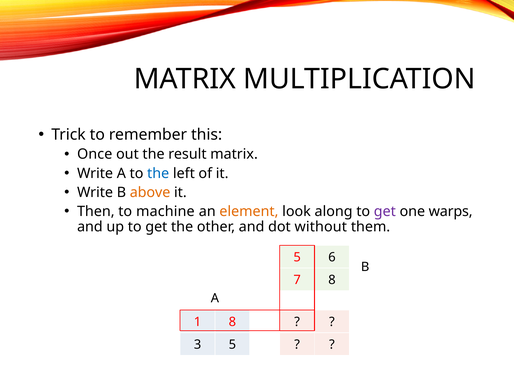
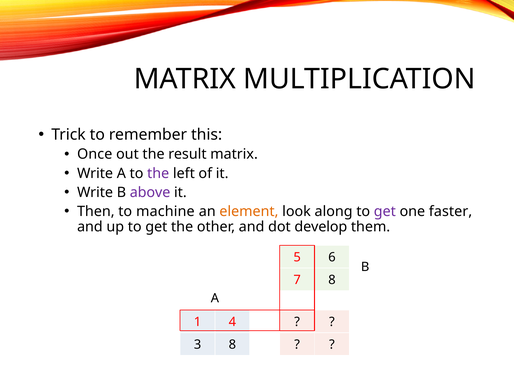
the colour: blue -> purple (158, 173)
above colour: orange -> purple (150, 192)
warps: warps -> faster (451, 211)
without: without -> develop (321, 226)
1 8: 8 -> 4 (232, 322)
3 5: 5 -> 8 (232, 344)
